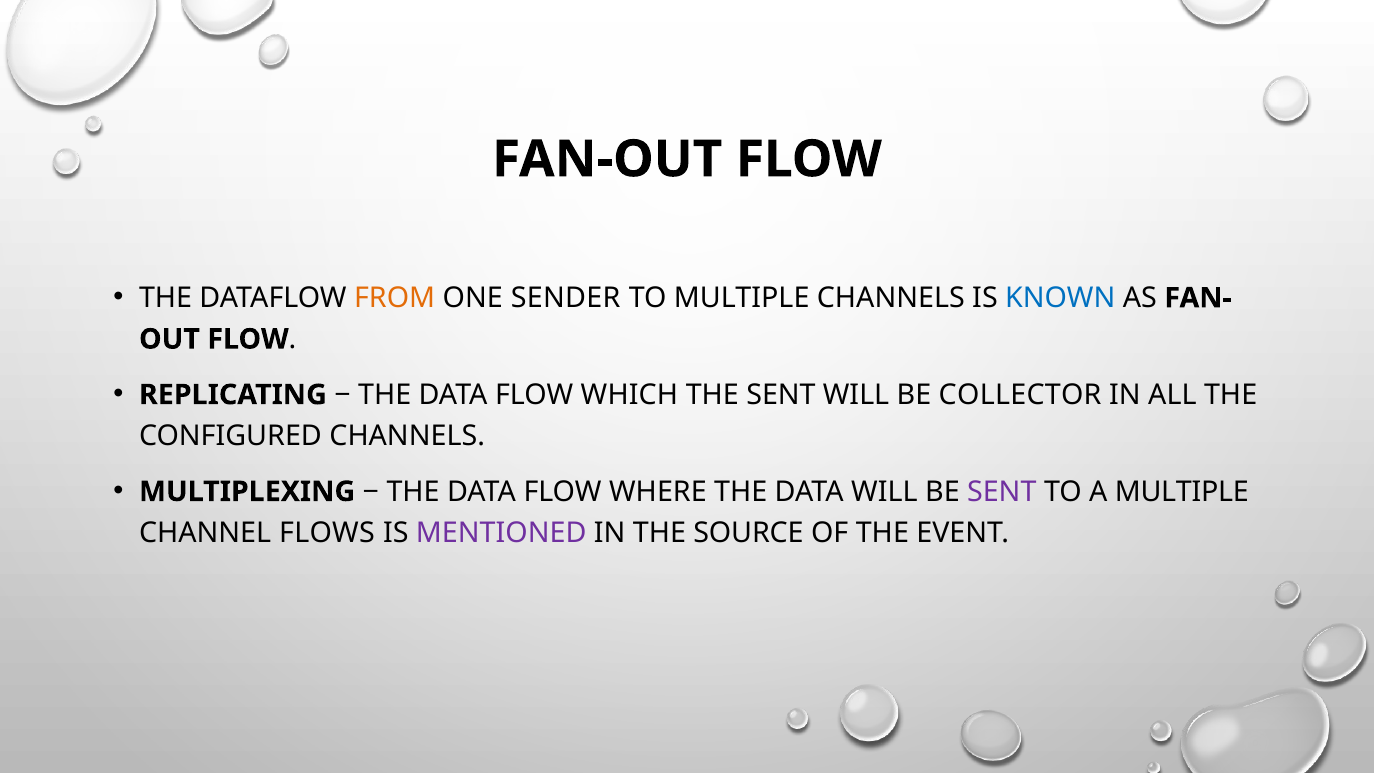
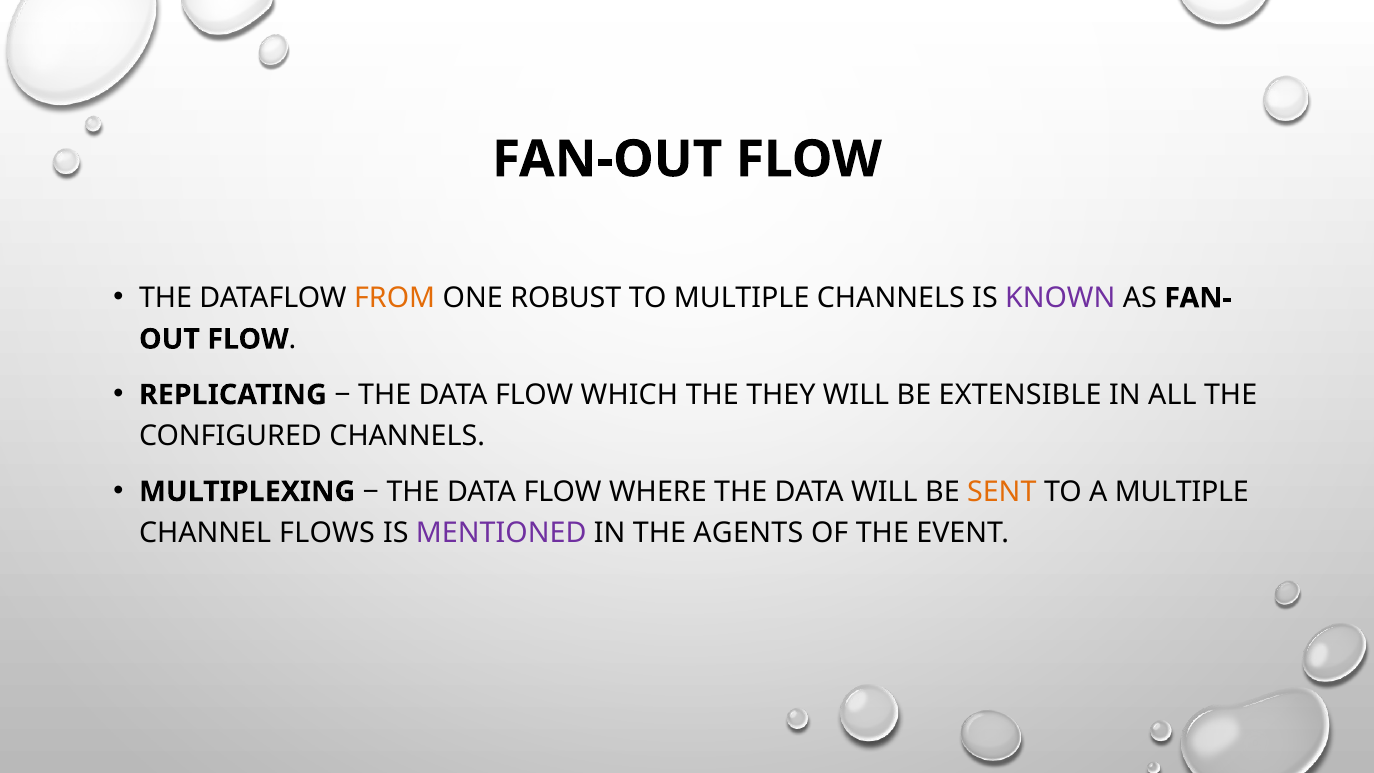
SENDER: SENDER -> ROBUST (566, 298)
KNOWN colour: blue -> purple (1060, 298)
THE SENT: SENT -> THEY (781, 395)
COLLECTOR: COLLECTOR -> EXTENSIBLE (1020, 395)
SENT colour: purple -> orange (1002, 491)
SOURCE: SOURCE -> AGENTS (748, 533)
